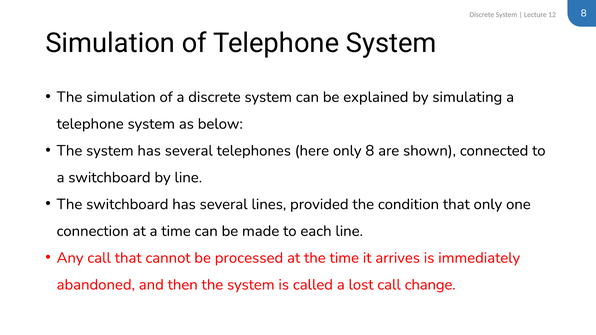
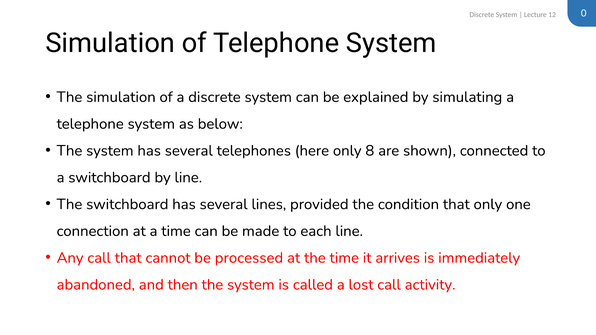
12 8: 8 -> 0 (584, 13)
change: change -> activity (430, 285)
